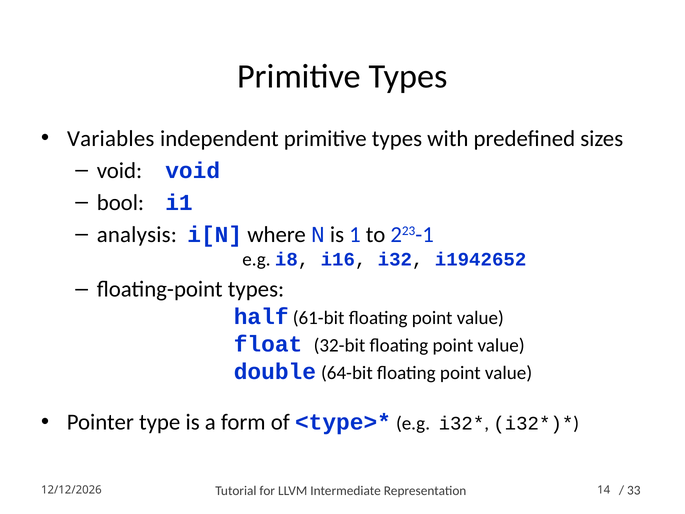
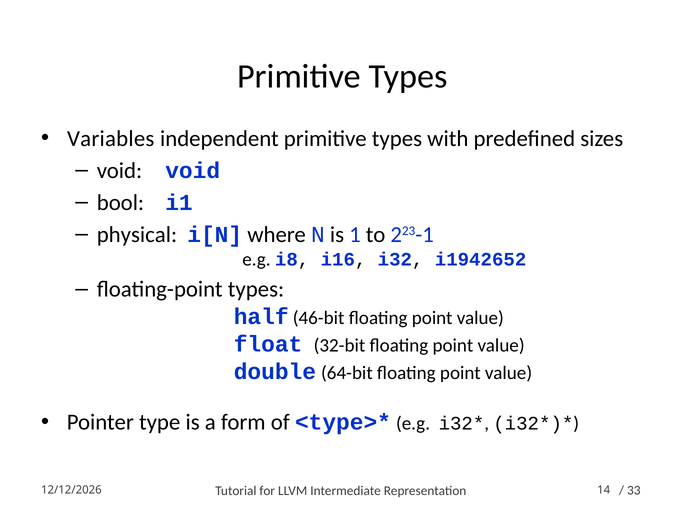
analysis: analysis -> physical (137, 234)
61-bit: 61-bit -> 46-bit (319, 318)
